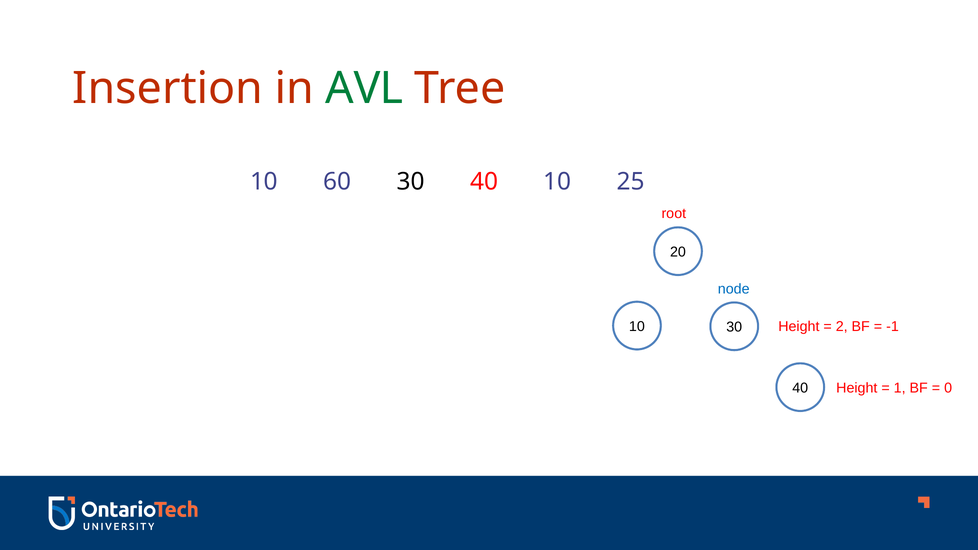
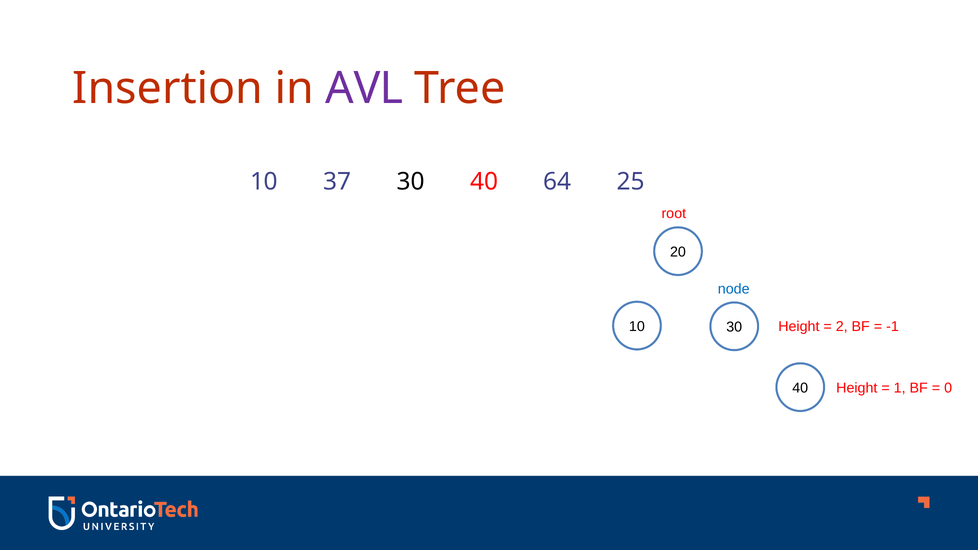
AVL colour: green -> purple (364, 89)
60: 60 -> 37 (337, 182)
40 10: 10 -> 64 (557, 182)
